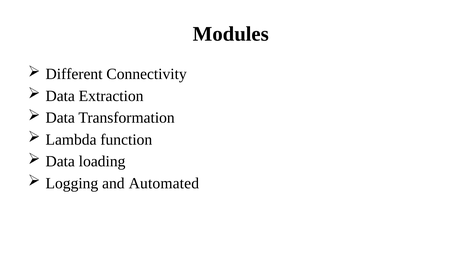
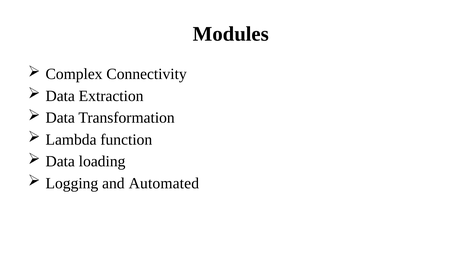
Different: Different -> Complex (74, 74)
